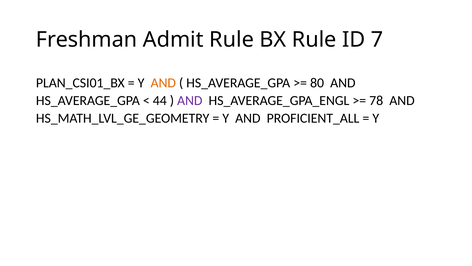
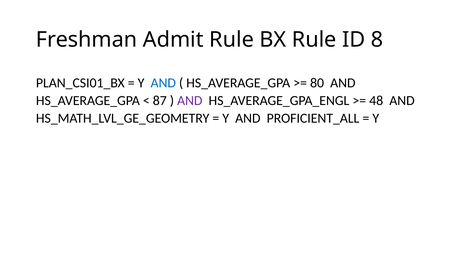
7: 7 -> 8 (377, 40)
AND colour: orange -> blue (163, 83)
44: 44 -> 87 (160, 101)
78: 78 -> 48 (376, 101)
